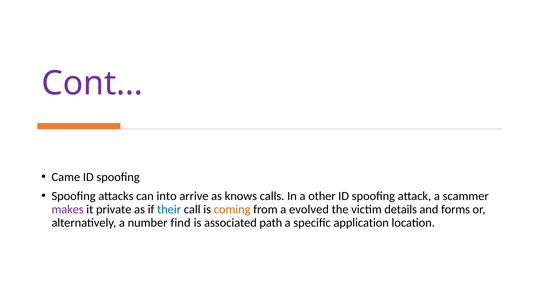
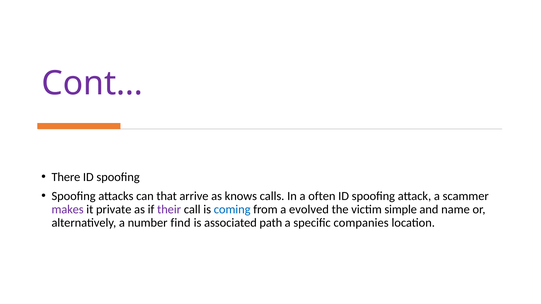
Came: Came -> There (66, 177)
into: into -> that (167, 196)
other: other -> often (322, 196)
their colour: blue -> purple (169, 210)
coming colour: orange -> blue (232, 210)
details: details -> simple (401, 210)
forms: forms -> name (455, 210)
application: application -> companies (361, 223)
